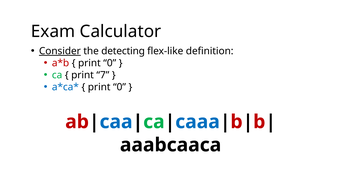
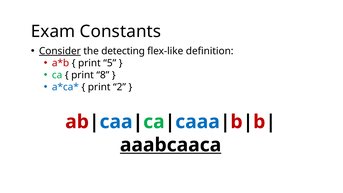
Calculator: Calculator -> Constants (120, 32)
0: 0 -> 5 (110, 63)
7: 7 -> 8 (103, 75)
0: 0 -> 2 (120, 87)
aaabcaaca underline: none -> present (171, 145)
